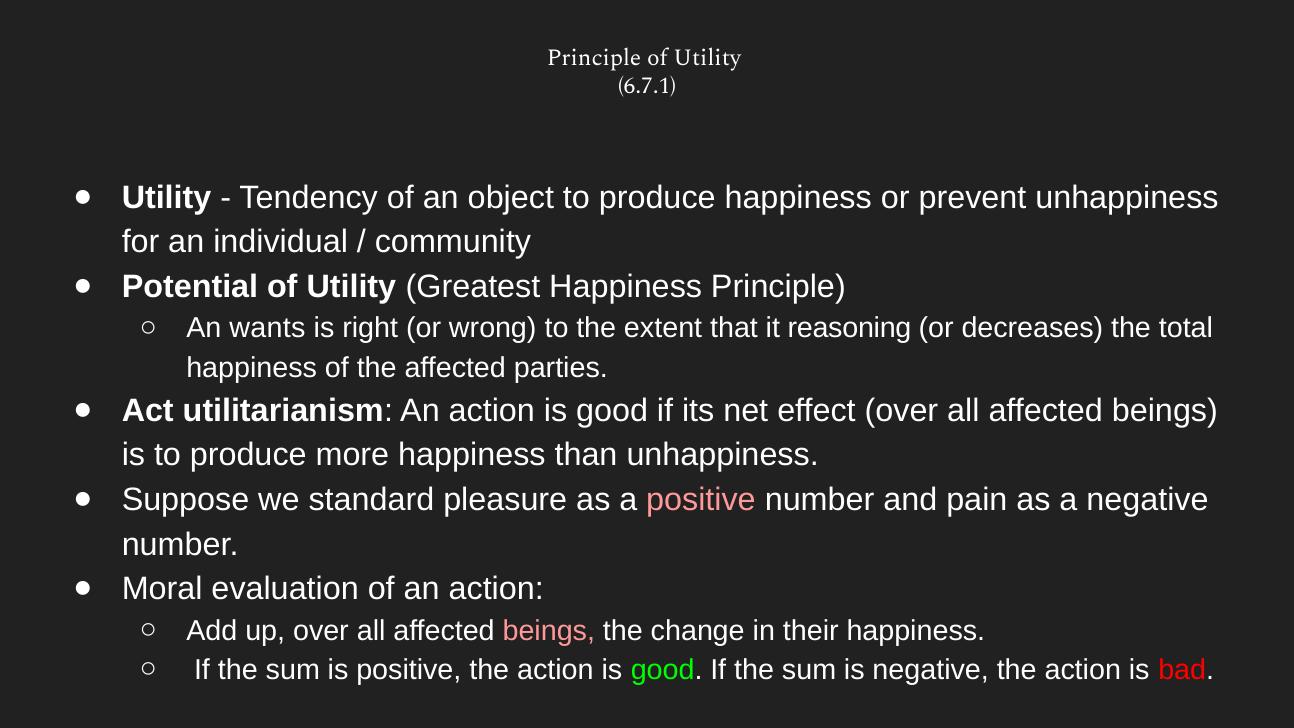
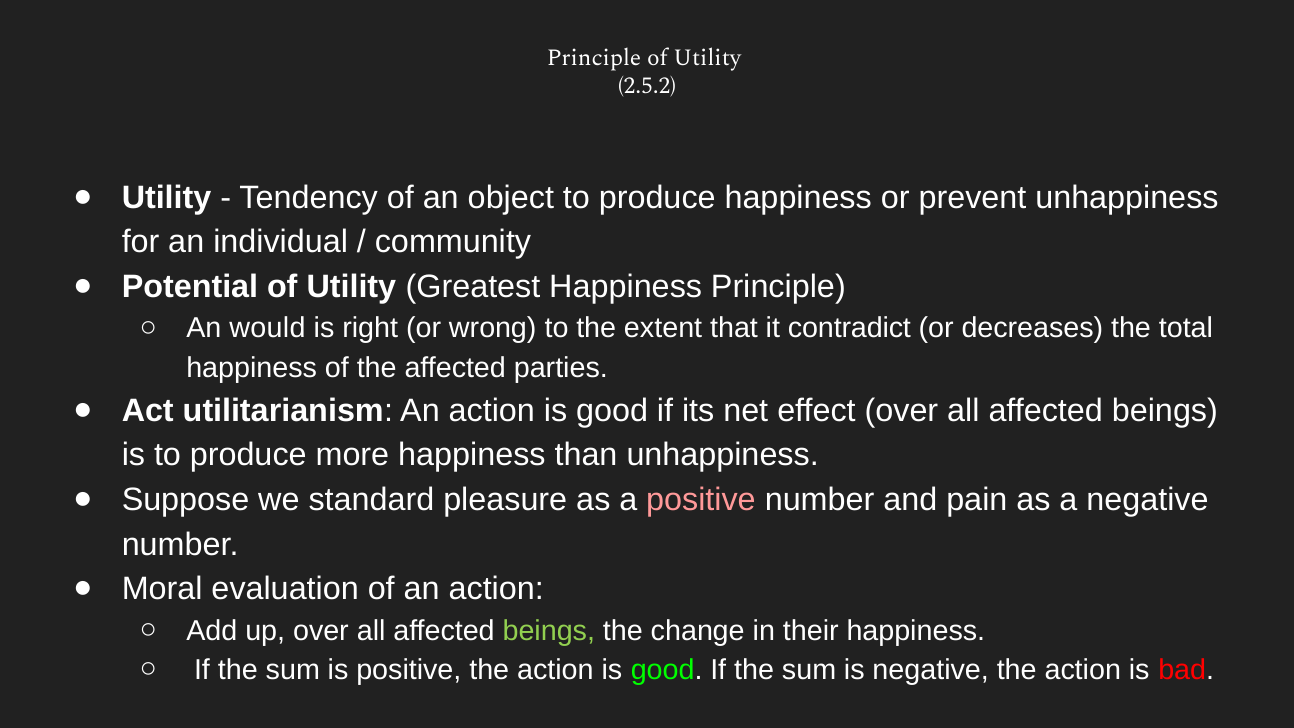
6.7.1: 6.7.1 -> 2.5.2 (647, 86)
wants: wants -> would (267, 328)
reasoning: reasoning -> contradict (849, 328)
beings colour: pink -> light green (549, 630)
